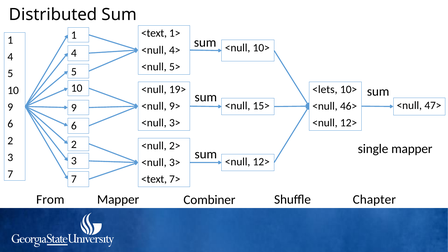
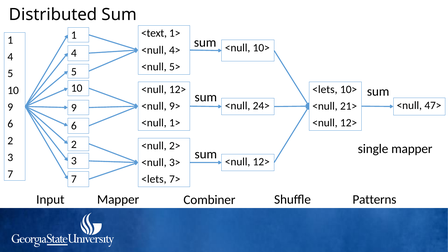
19>: 19> -> 12> (178, 89)
15>: 15> -> 24> (261, 106)
46>: 46> -> 21> (349, 106)
3>: 3> -> 1> (175, 123)
<text: <text -> <lets (154, 179)
From: From -> Input (50, 199)
Chapter: Chapter -> Patterns (374, 199)
